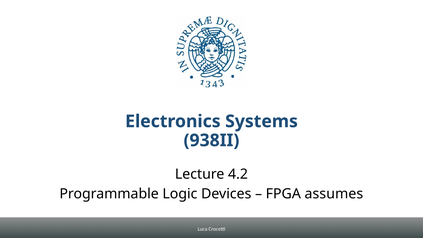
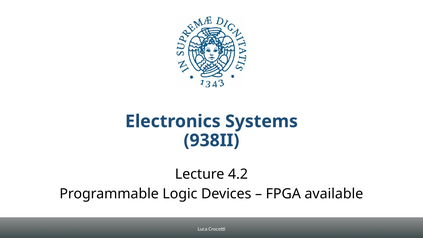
assumes: assumes -> available (334, 194)
